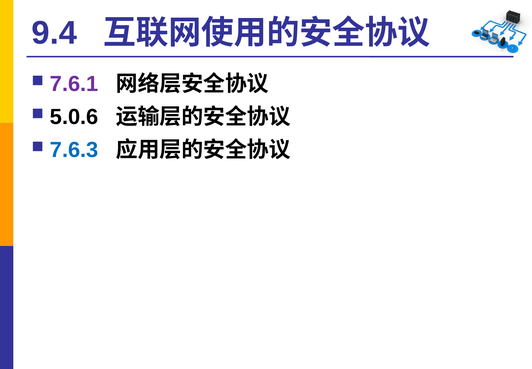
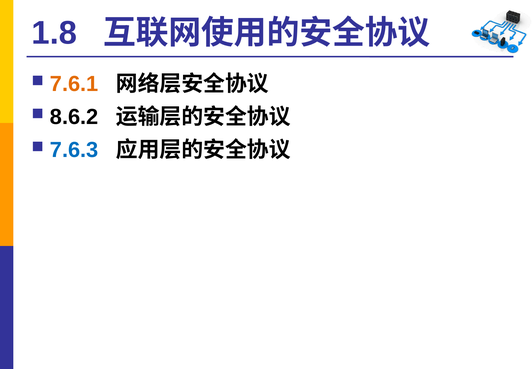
9.4: 9.4 -> 1.8 (54, 33)
7.6.1 colour: purple -> orange (74, 84)
5.0.6: 5.0.6 -> 8.6.2 (74, 117)
